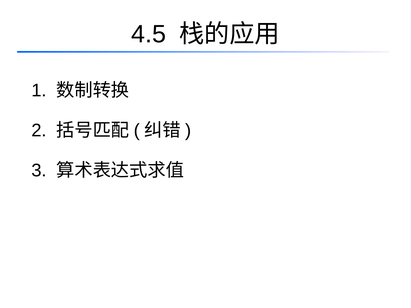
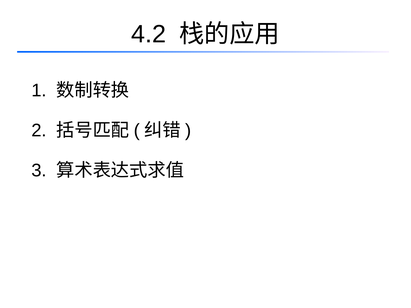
4.5: 4.5 -> 4.2 (149, 34)
